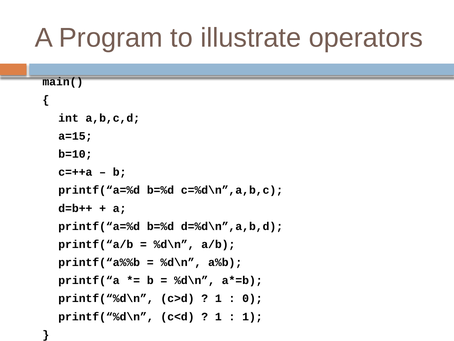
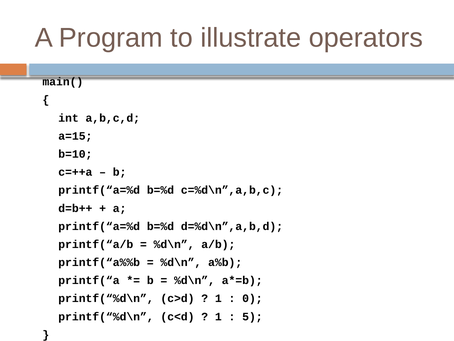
1: 1 -> 5 (252, 316)
